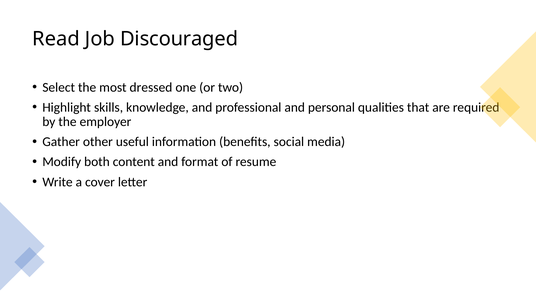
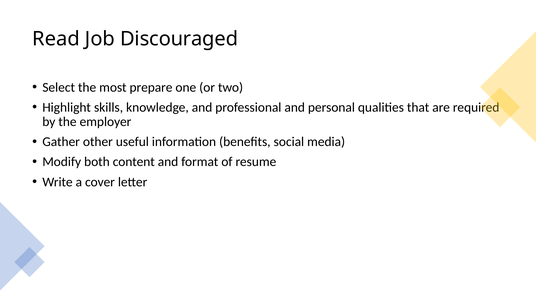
dressed: dressed -> prepare (151, 88)
